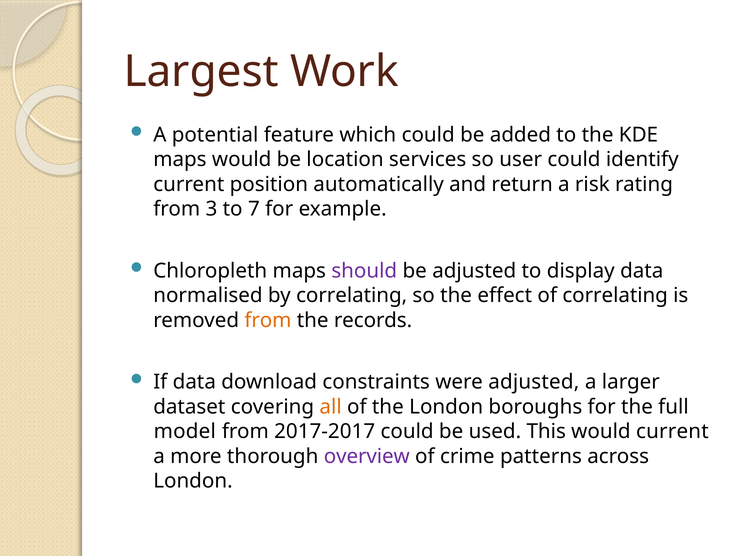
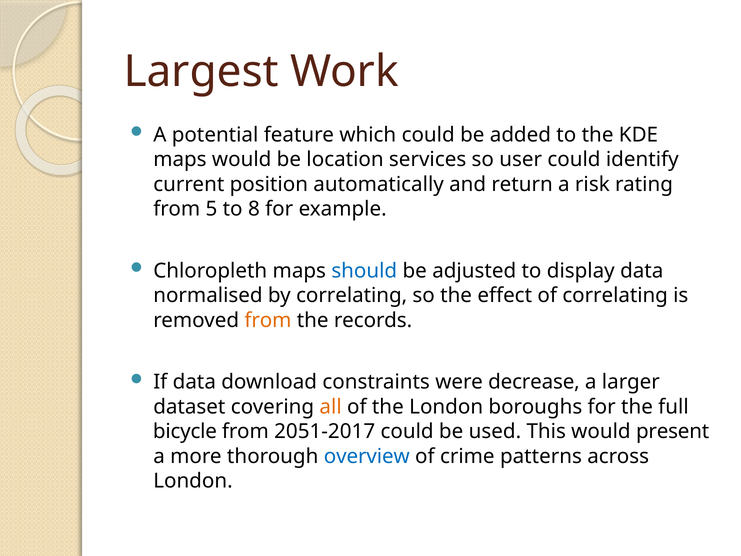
3: 3 -> 5 (211, 209)
7: 7 -> 8 (254, 209)
should colour: purple -> blue (364, 271)
were adjusted: adjusted -> decrease (534, 382)
model: model -> bicycle (185, 431)
2017-2017: 2017-2017 -> 2051-2017 (325, 431)
would current: current -> present (673, 431)
overview colour: purple -> blue (367, 456)
